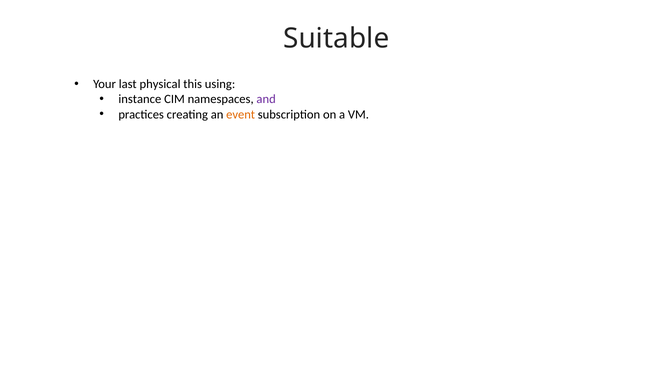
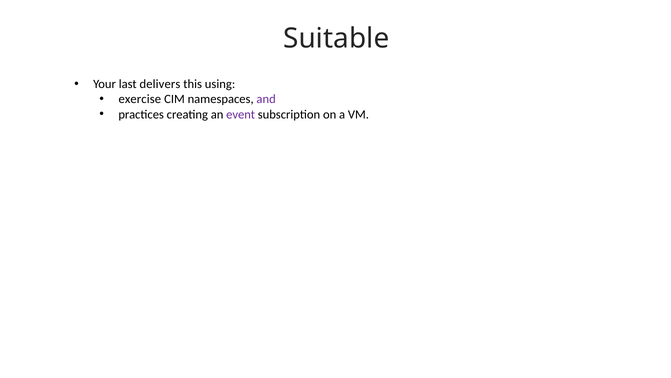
physical: physical -> delivers (160, 84)
instance: instance -> exercise (140, 99)
event colour: orange -> purple (241, 114)
